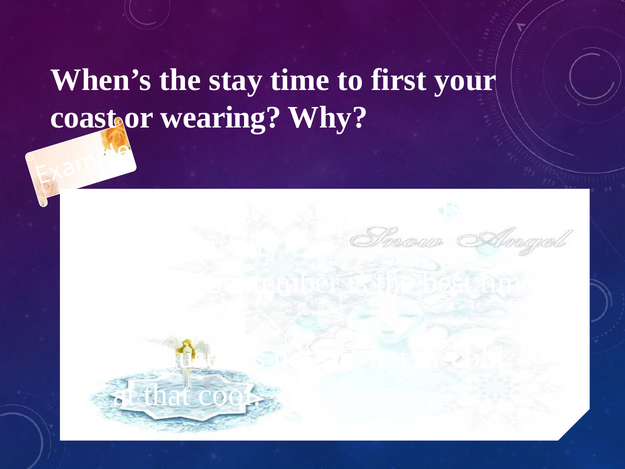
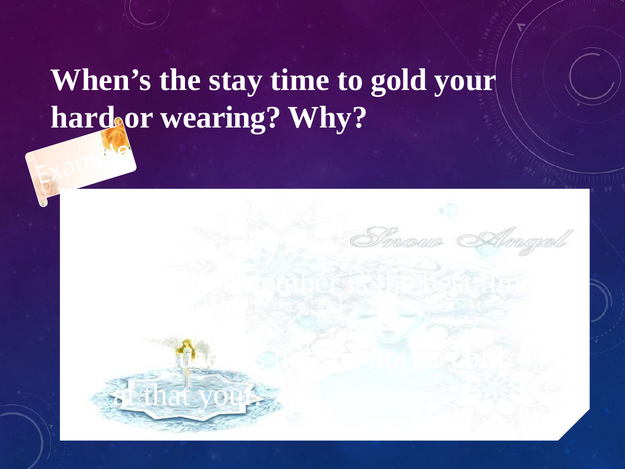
first: first -> gold (399, 80)
coast: coast -> hard (83, 118)
that cool: cool -> your (230, 395)
